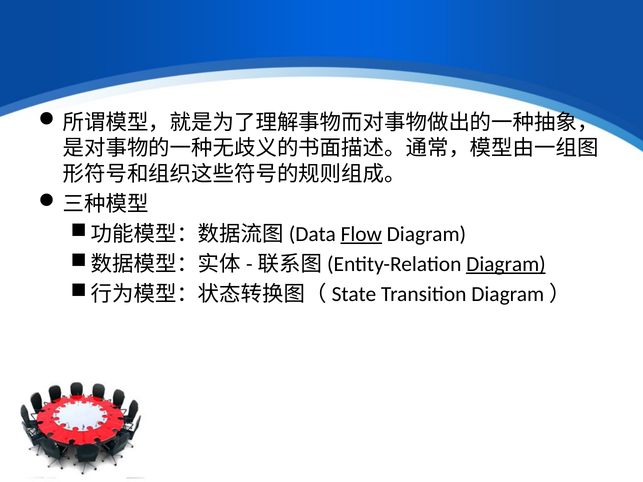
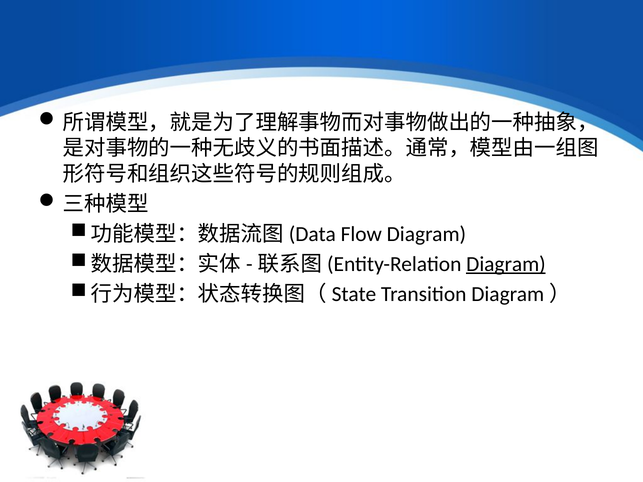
Flow underline: present -> none (361, 234)
